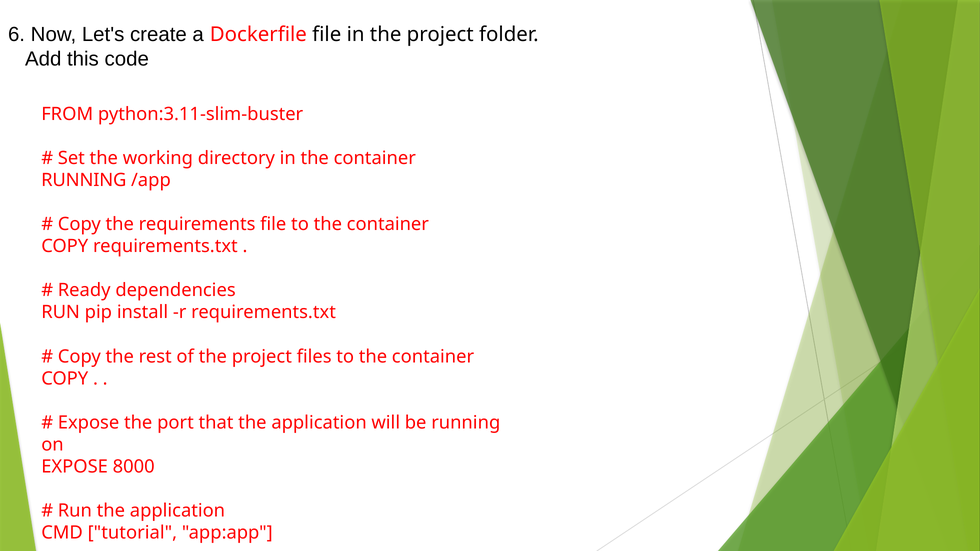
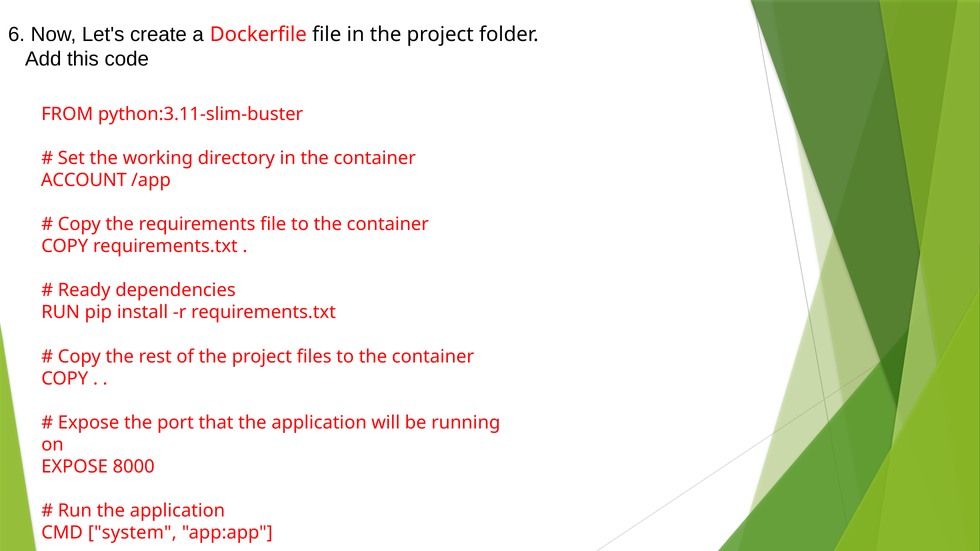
RUNNING: RUNNING -> ACCOUNT (84, 180)
tutorial: tutorial -> system (132, 533)
